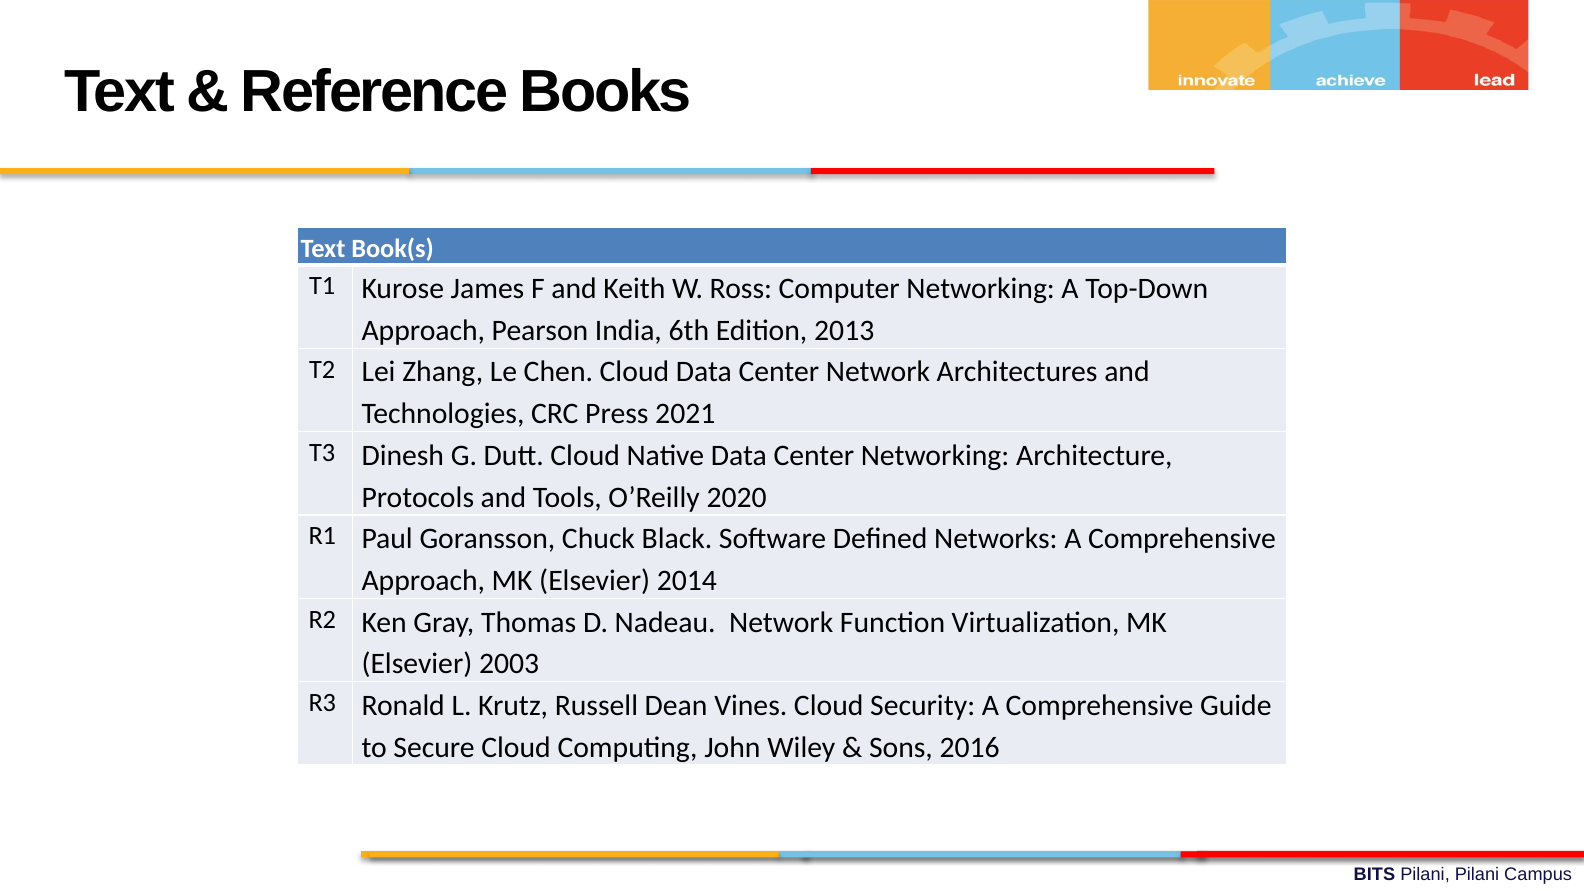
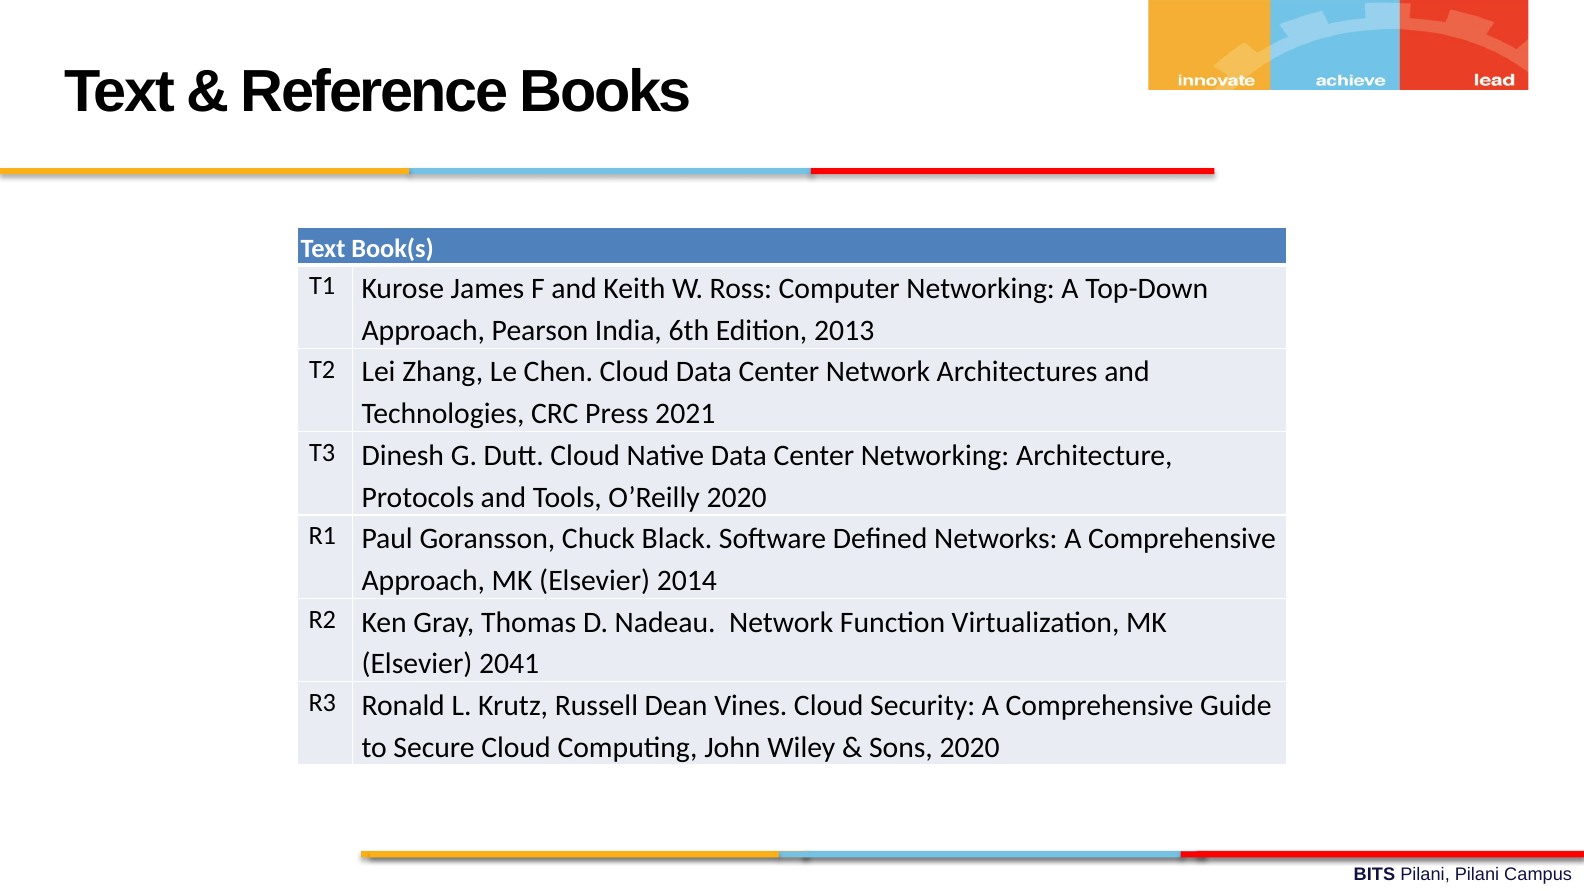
2003: 2003 -> 2041 (509, 664)
Sons 2016: 2016 -> 2020 (970, 747)
